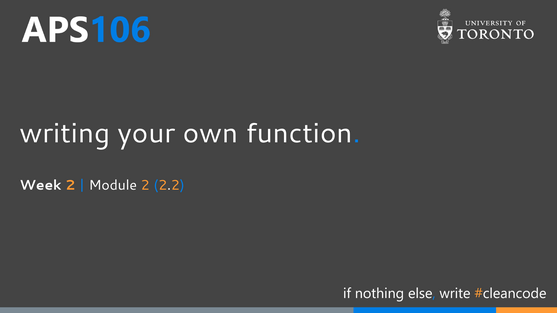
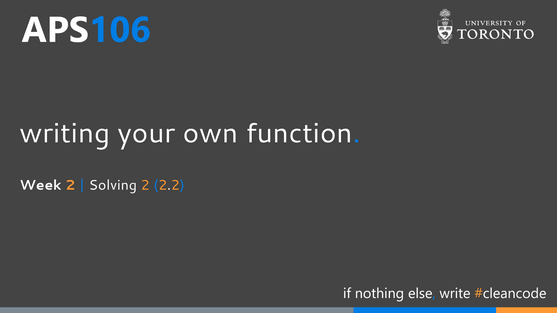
Module: Module -> Solving (113, 185)
